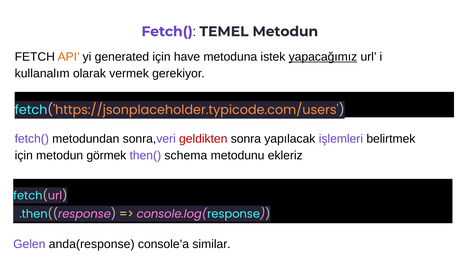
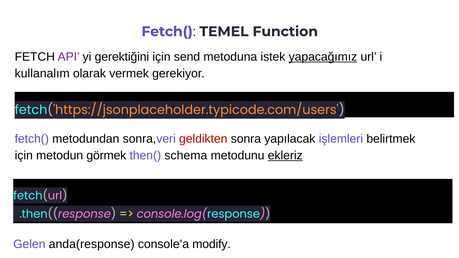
TEMEL Metodun: Metodun -> Function (285, 32)
API colour: orange -> purple (69, 57)
generated: generated -> gerektiğini (122, 57)
have: have -> send (187, 57)
ekleriz underline: none -> present (285, 156)
similar: similar -> modify (212, 244)
